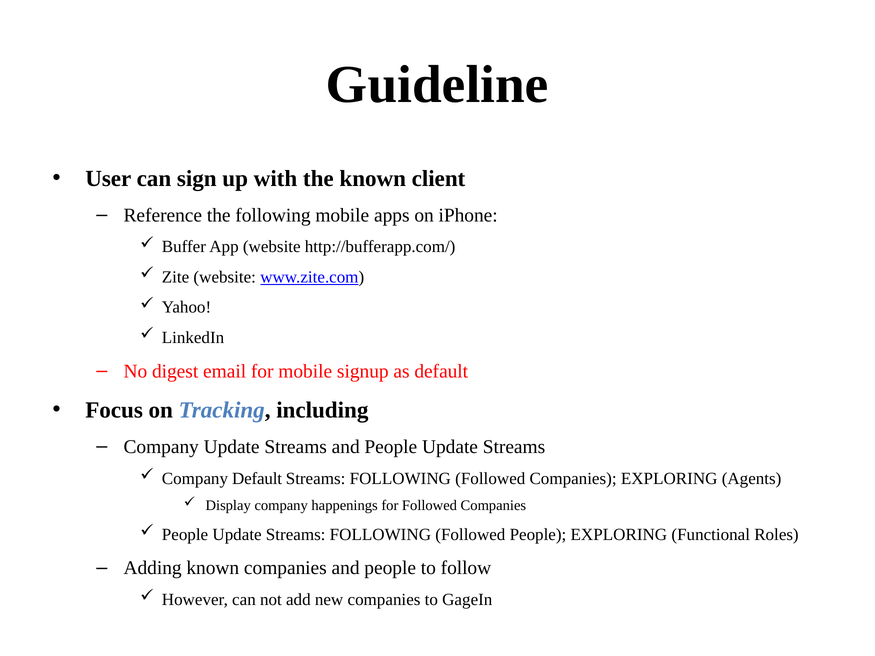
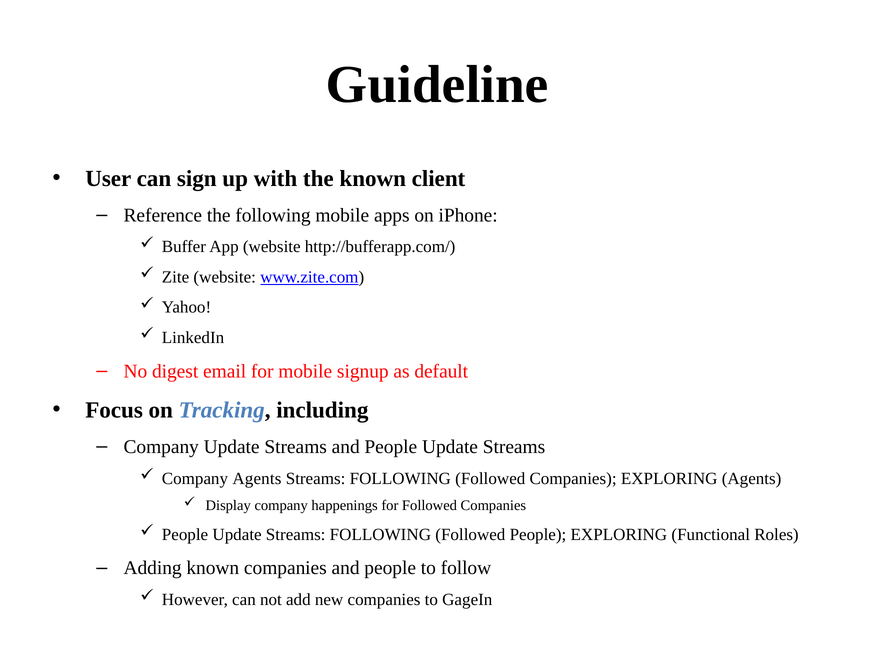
Company Default: Default -> Agents (257, 479)
